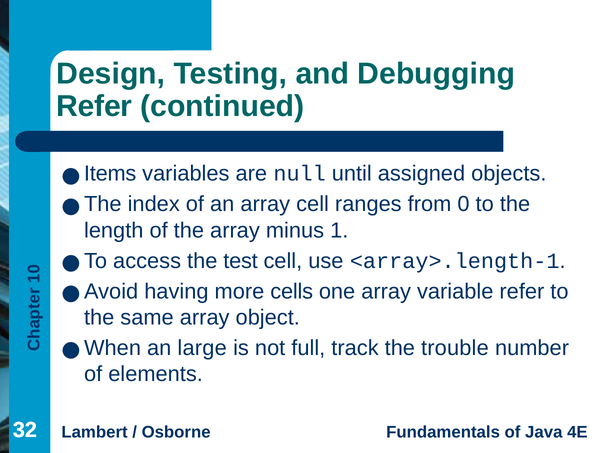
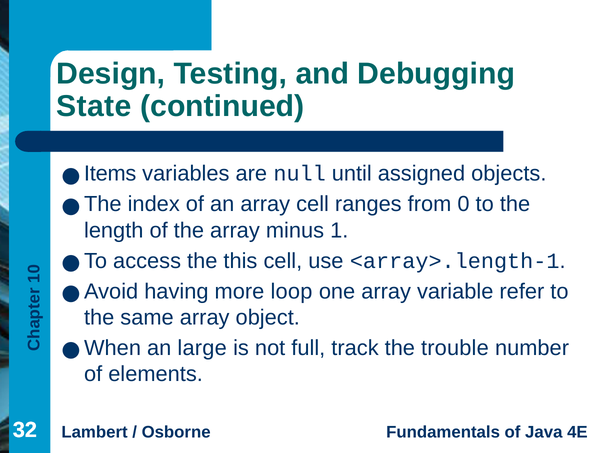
Refer: Refer -> State (94, 106)
test: test -> this (240, 261)
cells: cells -> loop (291, 291)
